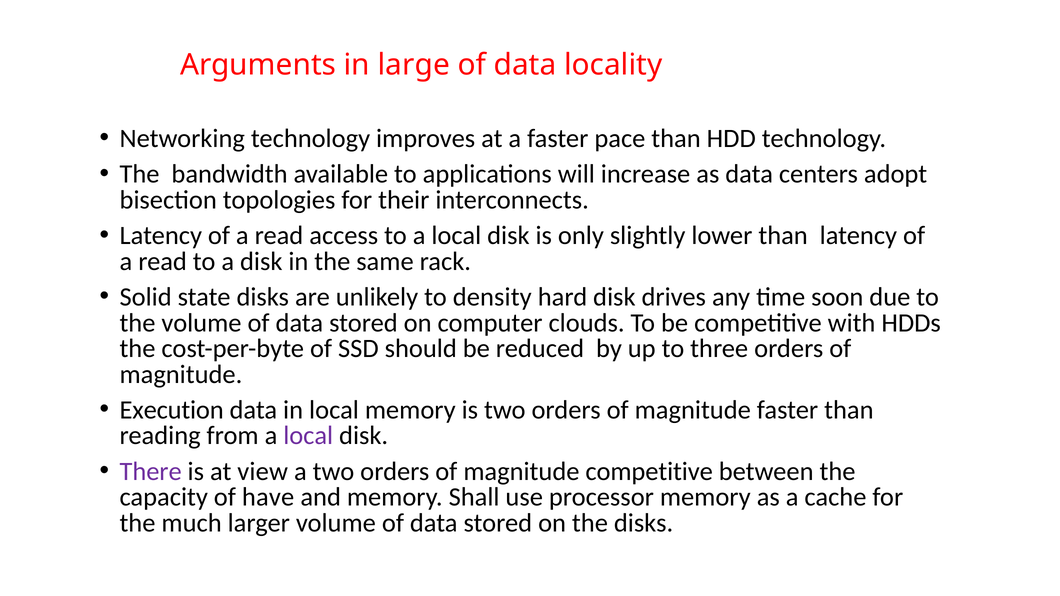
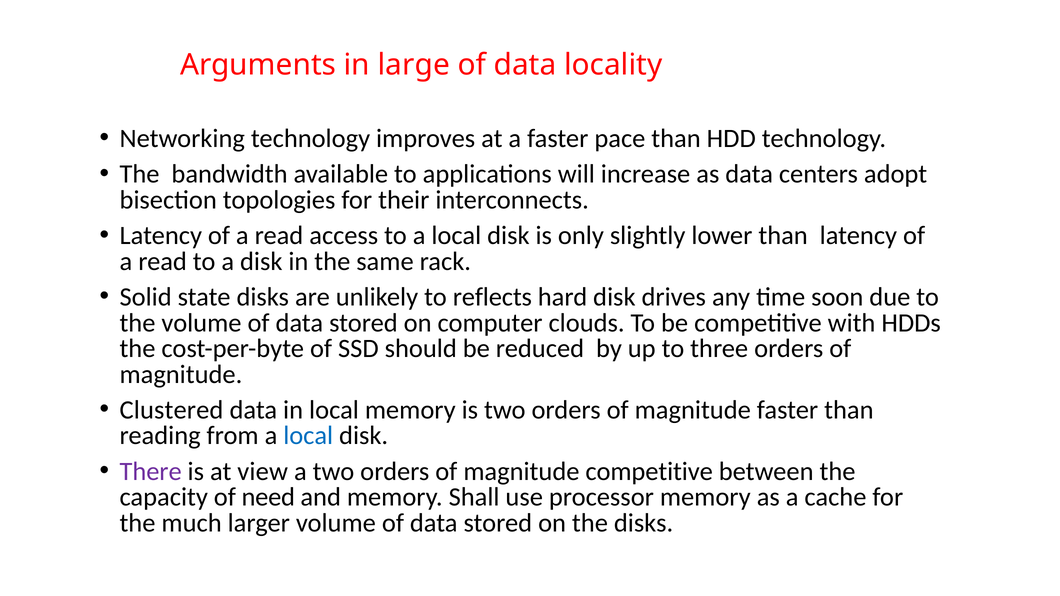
density: density -> reflects (492, 297)
Execution: Execution -> Clustered (172, 410)
local colour: purple -> blue (308, 436)
have: have -> need (268, 497)
